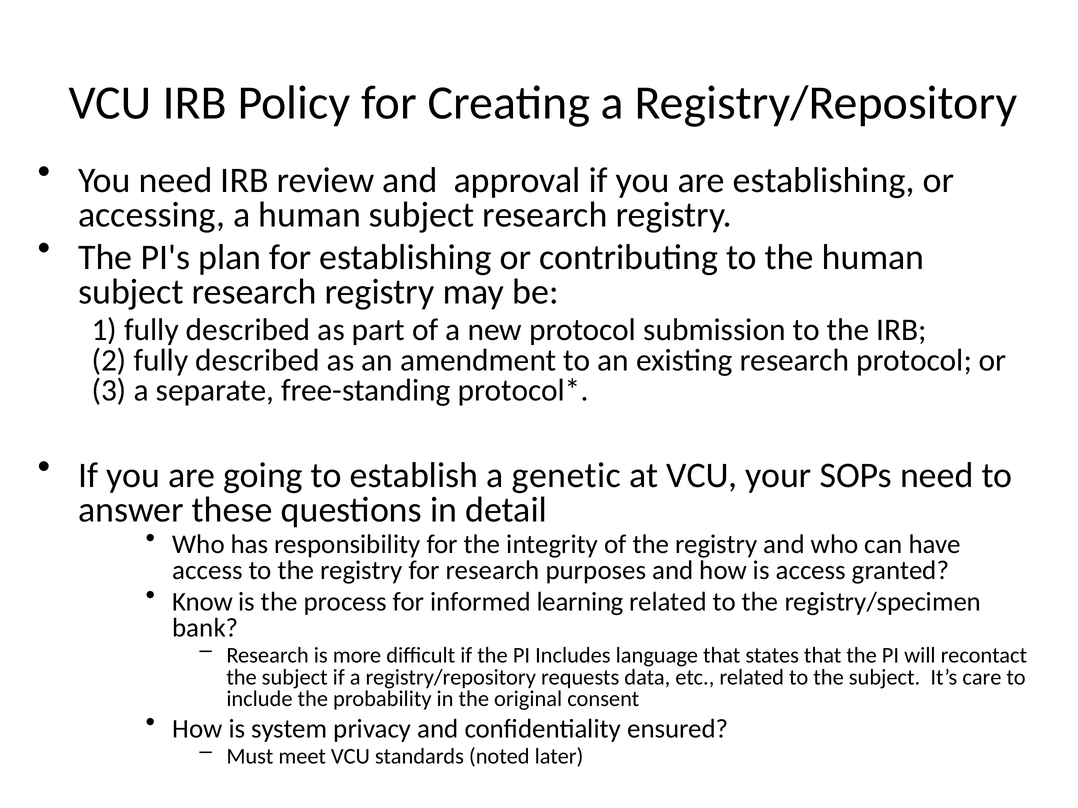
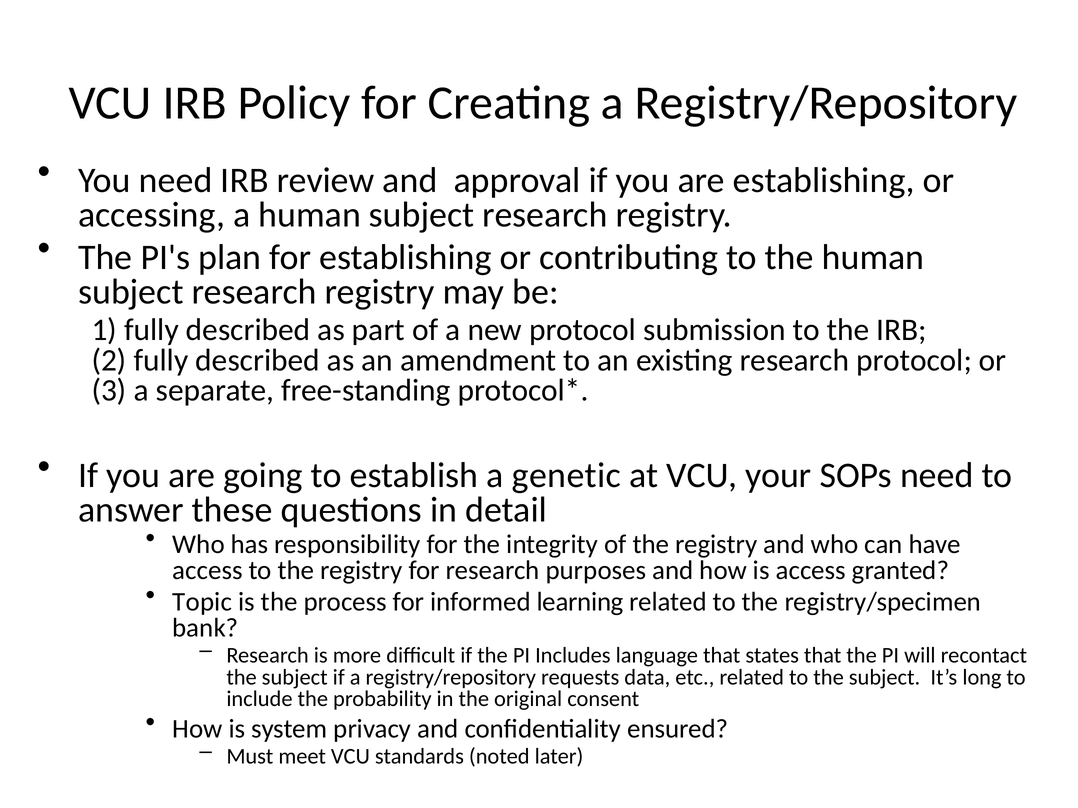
Know: Know -> Topic (202, 602)
care: care -> long (982, 678)
